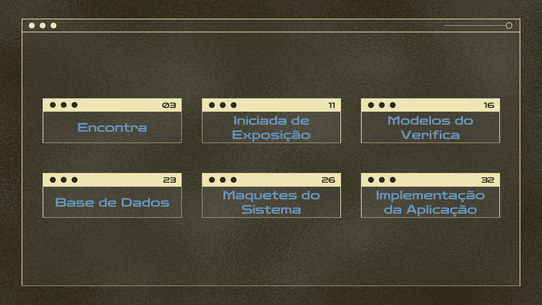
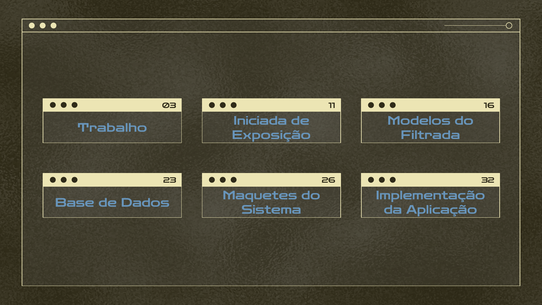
Encontra: Encontra -> Trabalho (112, 128)
Verifica: Verifica -> Filtrada (430, 135)
